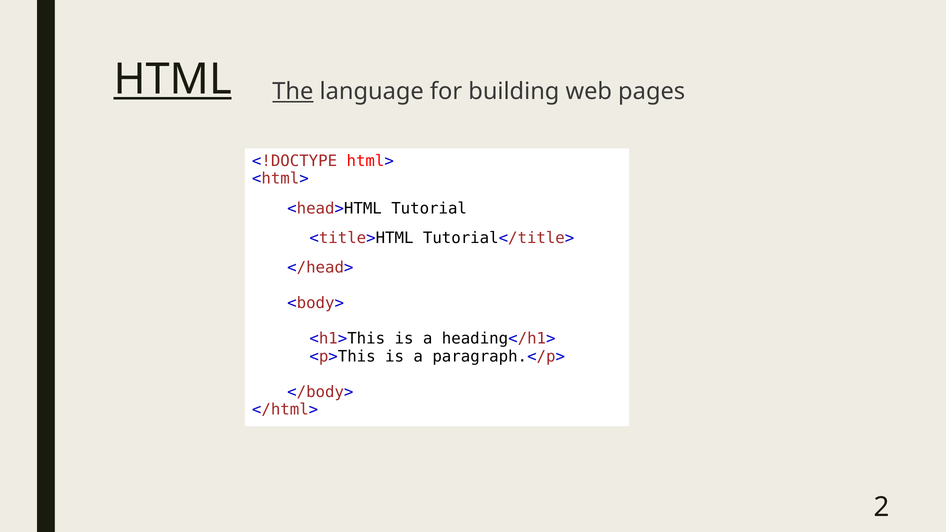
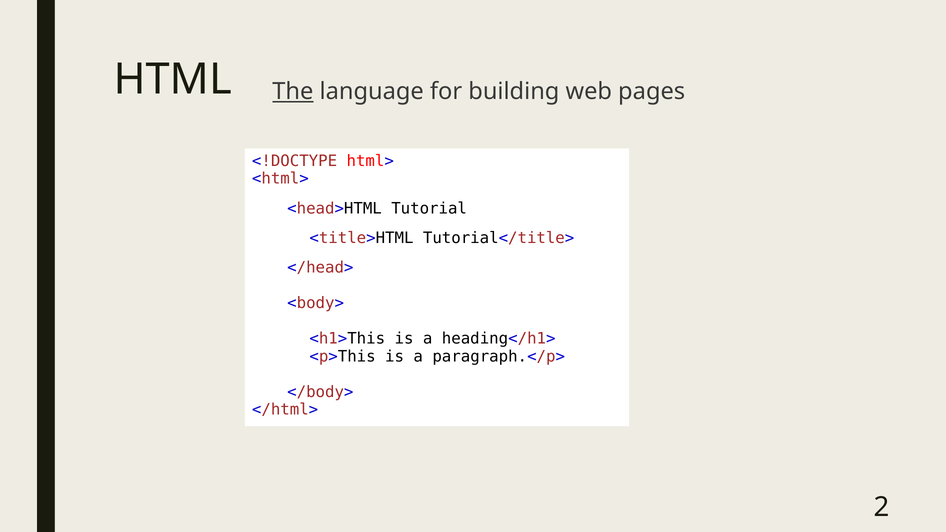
HTML underline: present -> none (173, 79)
